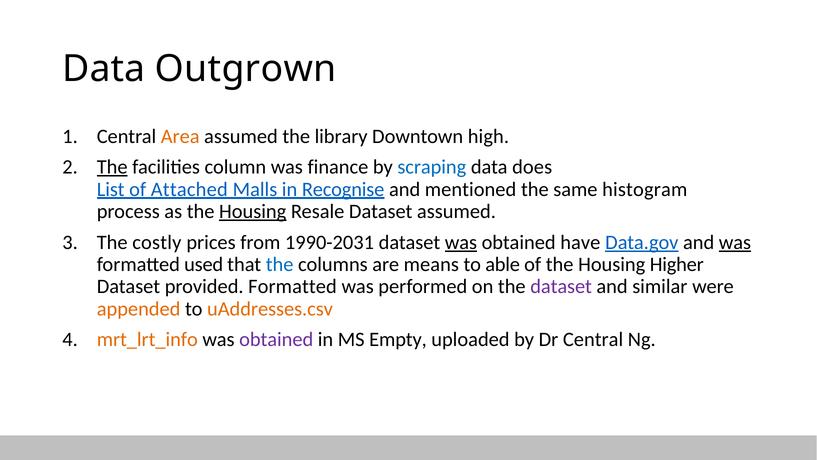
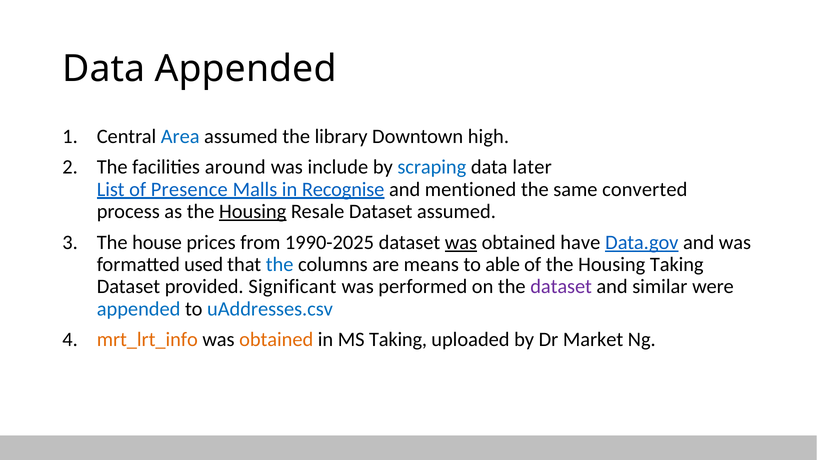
Data Outgrown: Outgrown -> Appended (246, 69)
Area colour: orange -> blue (180, 136)
The underline: present -> none (112, 167)
column: column -> around (235, 167)
finance: finance -> include (338, 167)
does: does -> later (532, 167)
Attached: Attached -> Presence (189, 189)
histogram: histogram -> converted (645, 189)
costly: costly -> house (157, 242)
1990-2031: 1990-2031 -> 1990-2025 (329, 242)
was underline: present -> none (735, 242)
Housing Higher: Higher -> Taking (677, 264)
provided Formatted: Formatted -> Significant (292, 286)
appended colour: orange -> blue (139, 308)
uAddresses.csv colour: orange -> blue (270, 308)
obtained colour: purple -> orange (276, 339)
MS Empty: Empty -> Taking (398, 339)
Dr Central: Central -> Market (593, 339)
